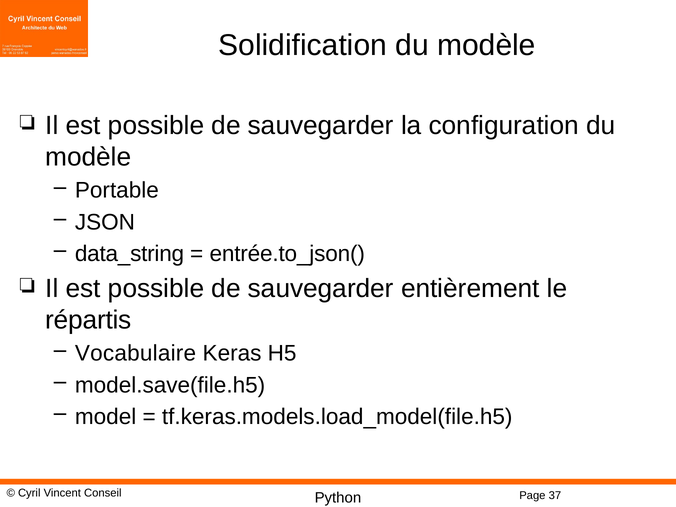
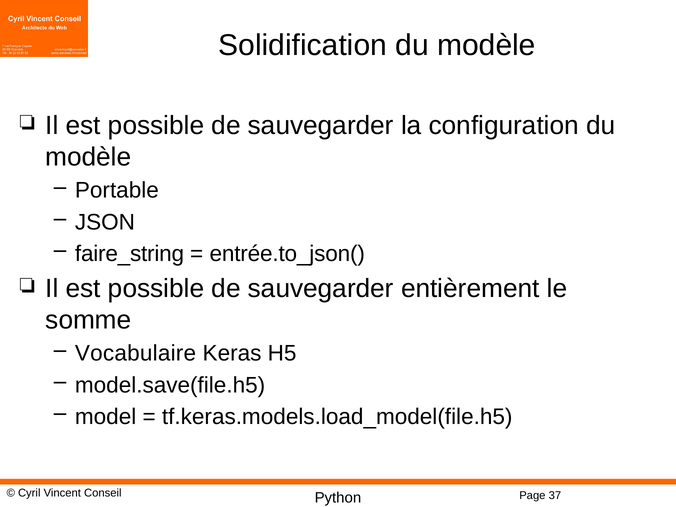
data_string: data_string -> faire_string (130, 254)
répartis: répartis -> somme (88, 320)
